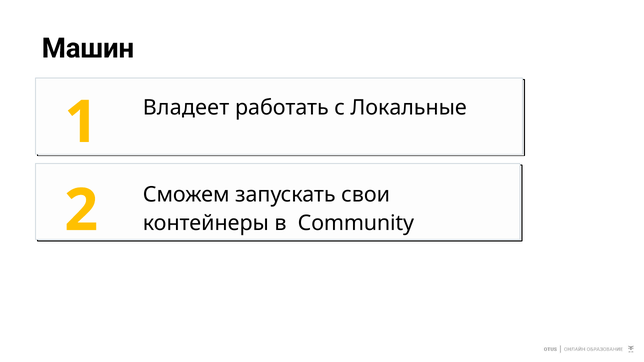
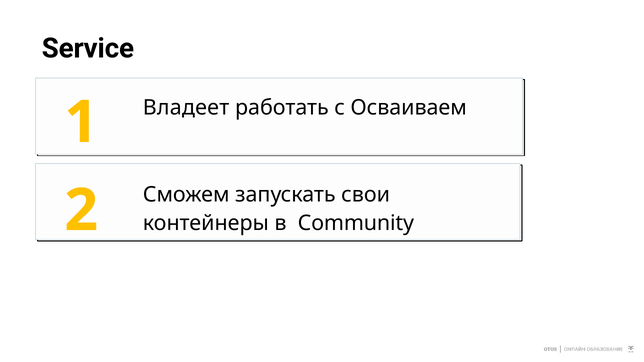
Машин: Машин -> Service (88, 48)
Локальные: Локальные -> Осваиваем (409, 108)
